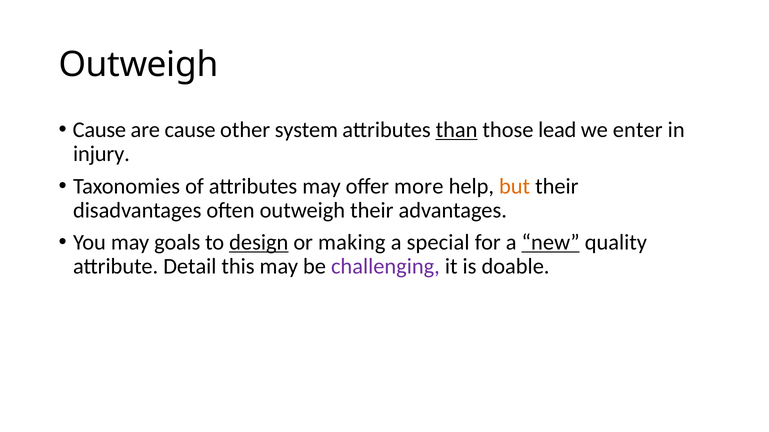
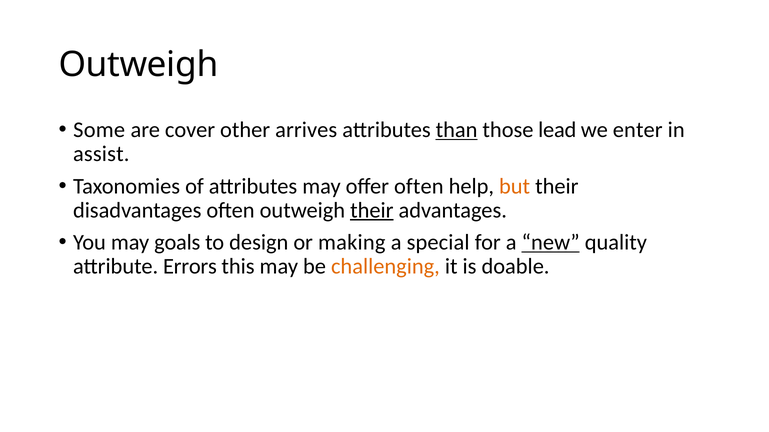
Cause: Cause -> Some (99, 130)
are cause: cause -> cover (190, 130)
system: system -> arrives (306, 130)
injury: injury -> assist (101, 154)
offer more: more -> often (419, 186)
their underline: none -> present (372, 211)
design underline: present -> none (259, 243)
Detail: Detail -> Errors (190, 267)
challenging colour: purple -> orange (385, 267)
